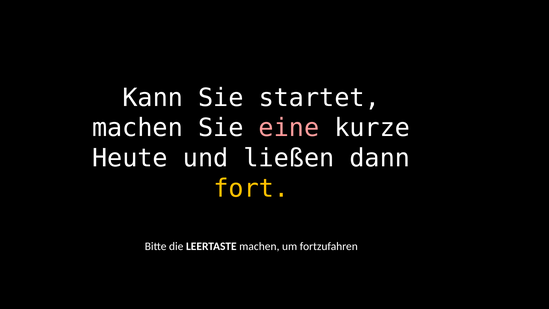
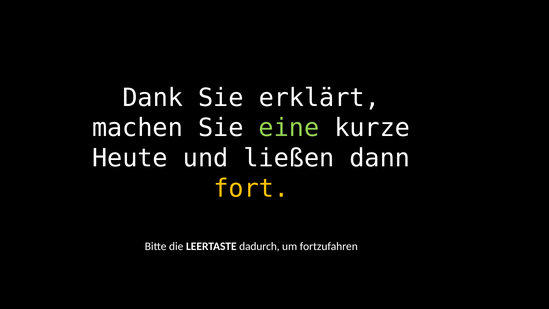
Kann: Kann -> Dank (153, 98)
startet: startet -> erklärt (319, 98)
eine colour: pink -> light green (289, 128)
LEERTASTE machen: machen -> dadurch (259, 246)
